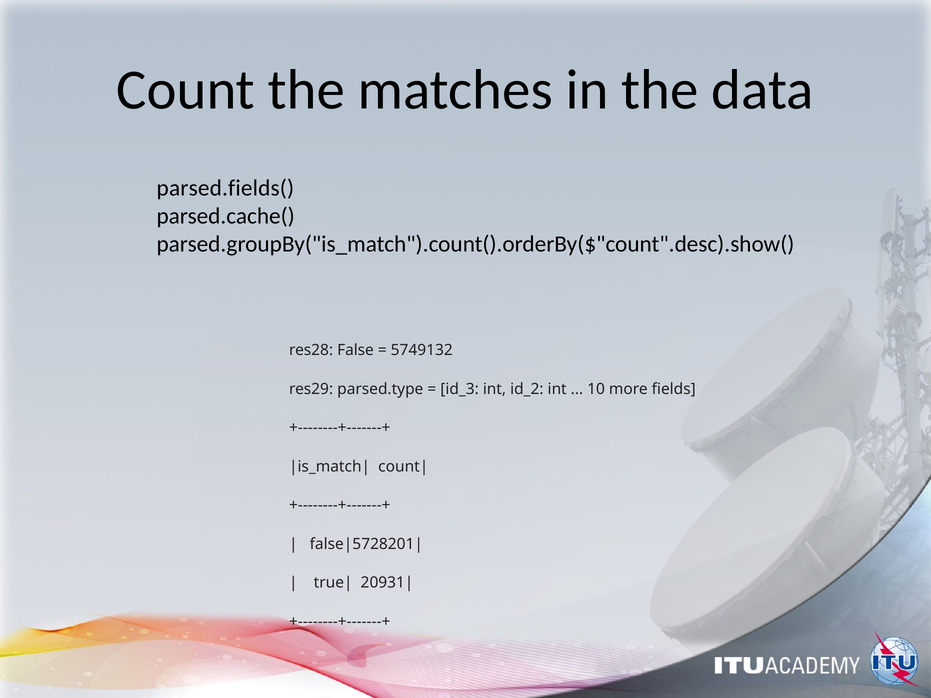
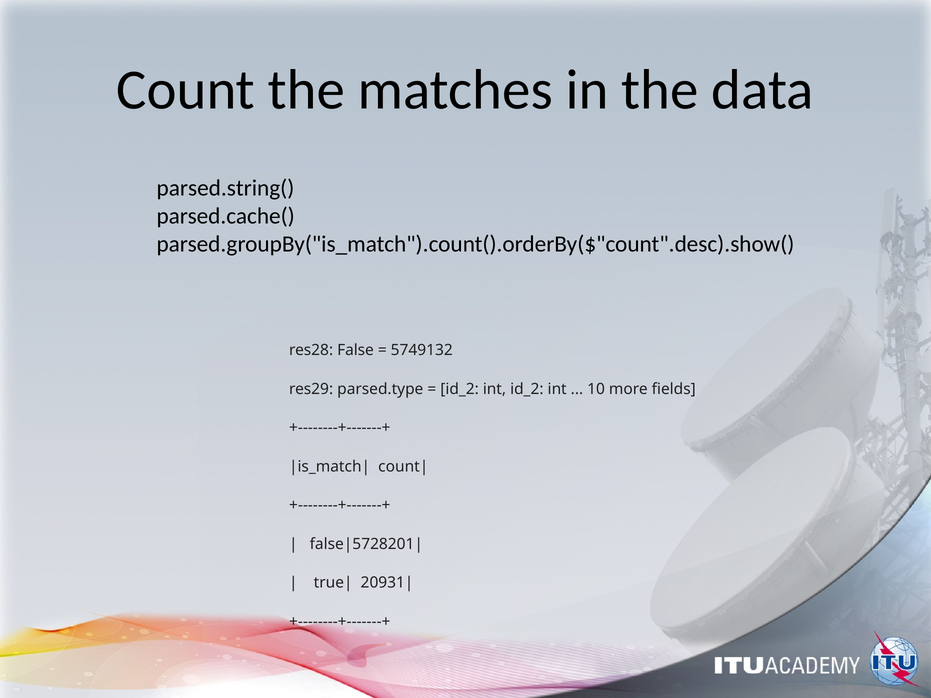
parsed.fields(: parsed.fields( -> parsed.string( (225, 188)
id_3: id_3 -> id_2 (460, 389)
